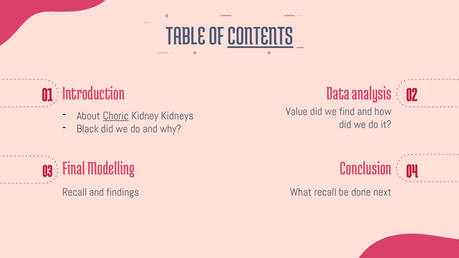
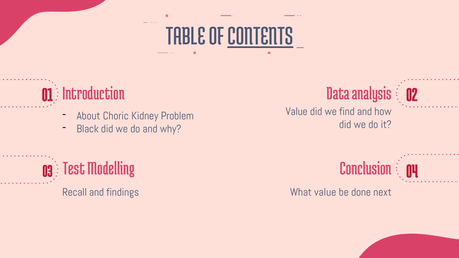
Choric underline: present -> none (116, 116)
Kidneys: Kidneys -> Problem (177, 116)
Final: Final -> Test (74, 168)
What recall: recall -> value (325, 192)
